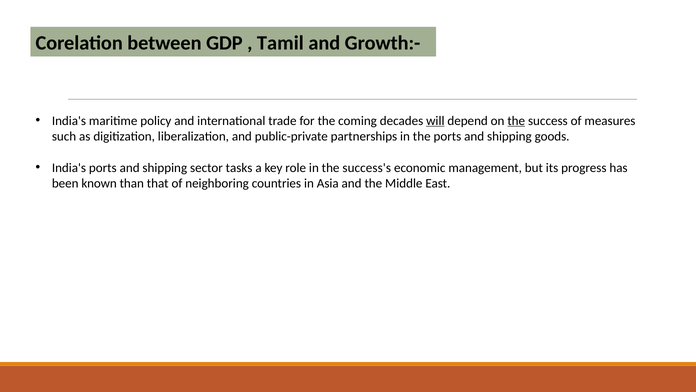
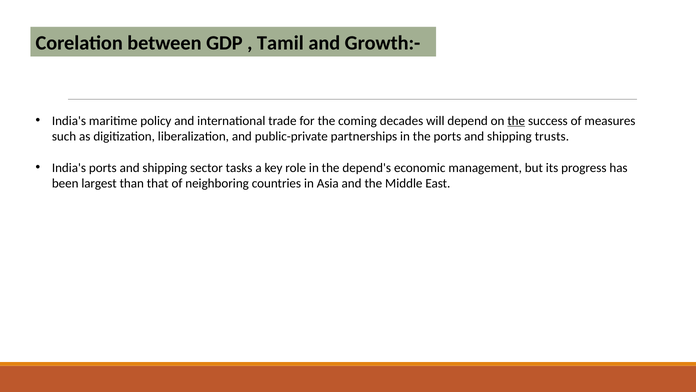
will underline: present -> none (435, 121)
goods: goods -> trusts (552, 136)
success's: success's -> depend's (367, 168)
known: known -> largest (99, 183)
